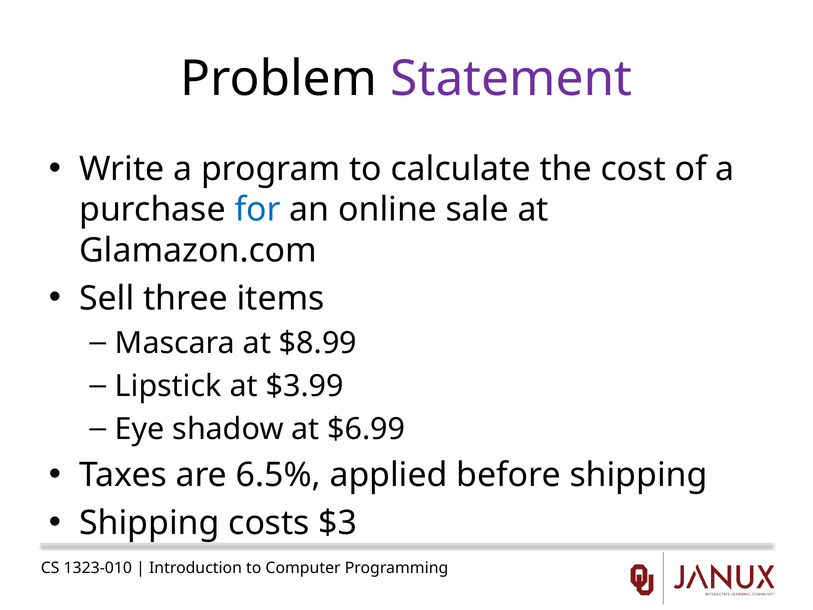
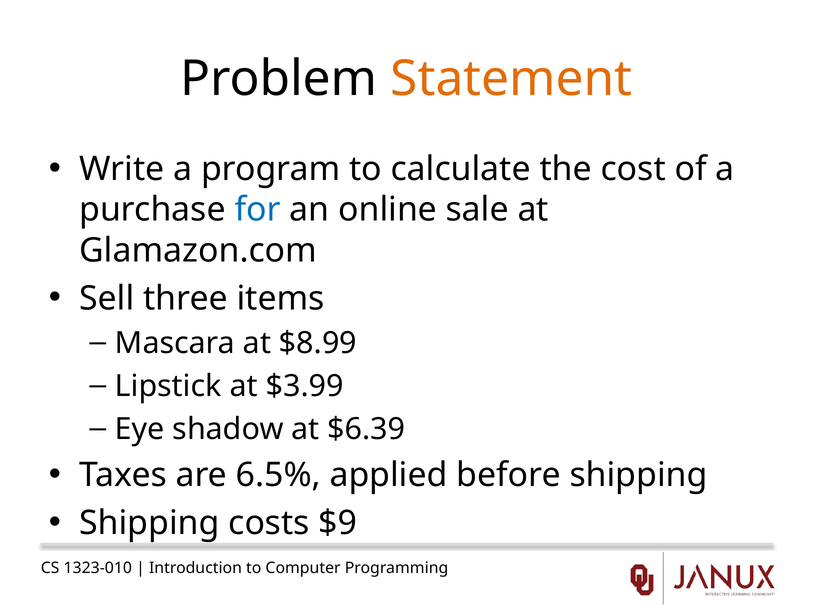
Statement colour: purple -> orange (511, 79)
$6.99: $6.99 -> $6.39 (366, 429)
$3: $3 -> $9 (338, 523)
